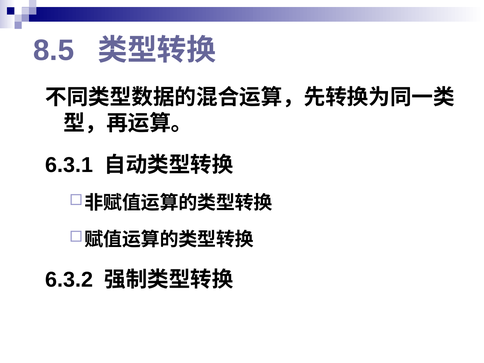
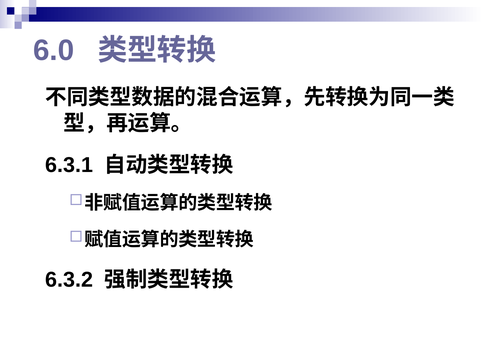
8.5: 8.5 -> 6.0 (54, 50)
